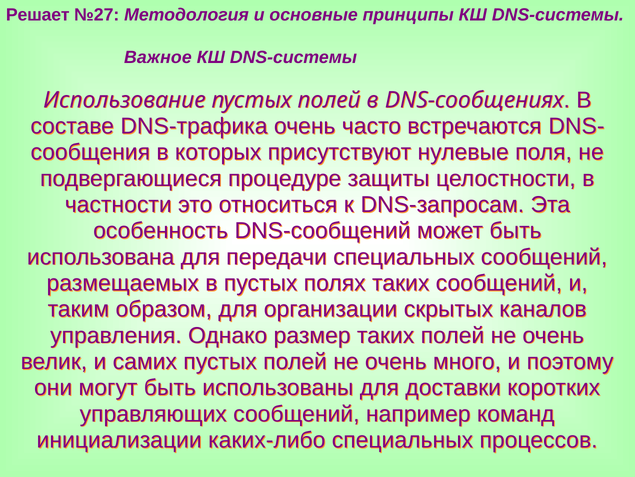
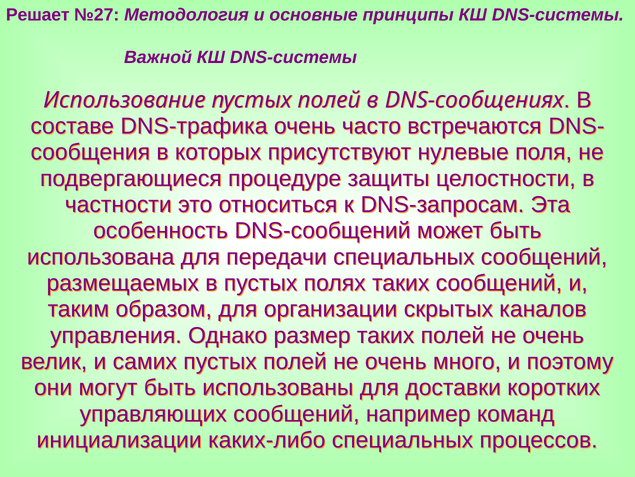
Важное: Важное -> Важной (158, 57)
